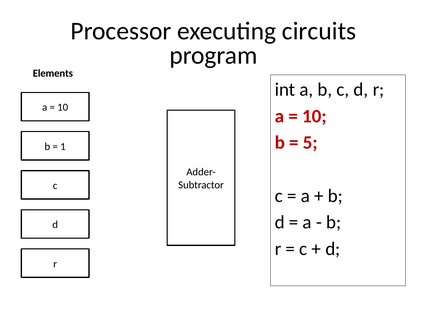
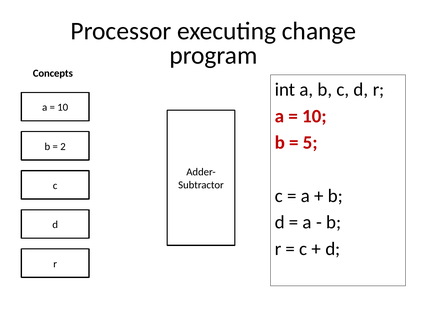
circuits: circuits -> change (319, 31)
Elements: Elements -> Concepts (53, 73)
1: 1 -> 2 (63, 147)
